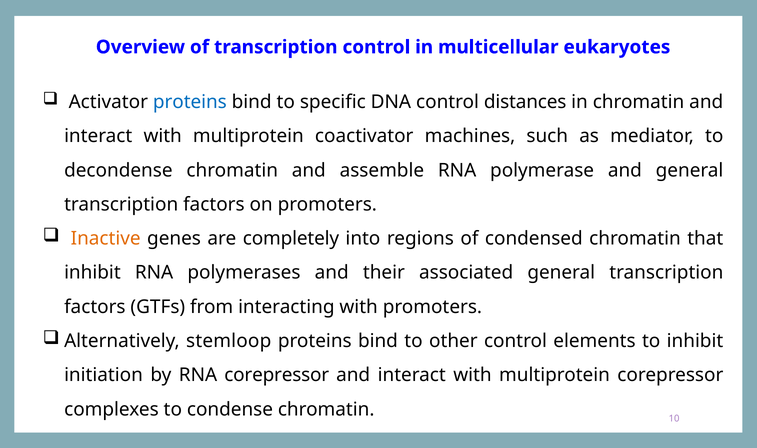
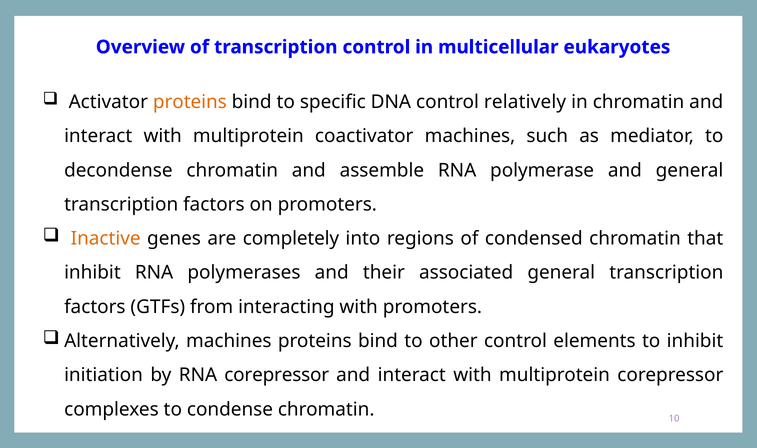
proteins colour: blue -> orange (190, 102)
distances: distances -> relatively (525, 102)
Alternatively stemloop: stemloop -> machines (229, 341)
